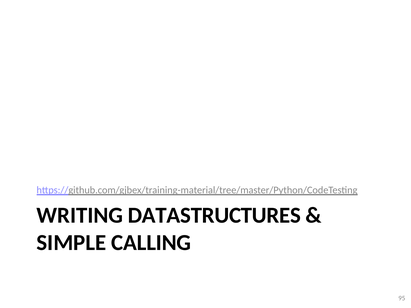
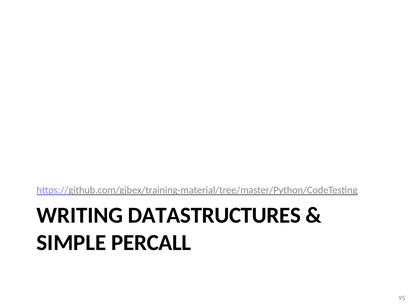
CALLING: CALLING -> PERCALL (151, 243)
